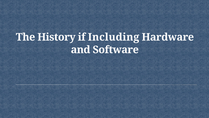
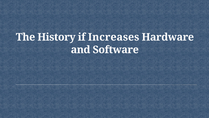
Including: Including -> Increases (114, 37)
